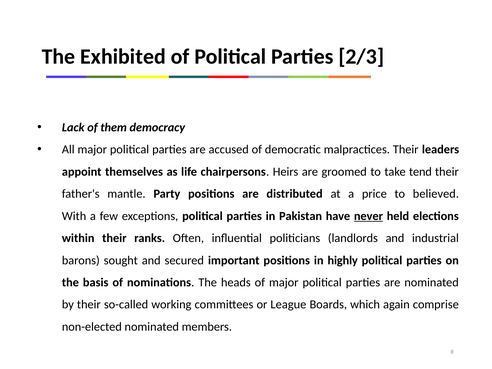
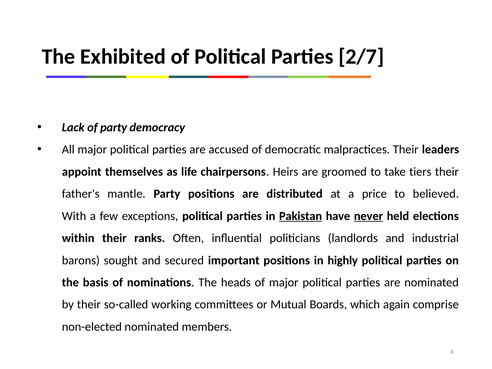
2/3: 2/3 -> 2/7 (361, 57)
of them: them -> party (114, 127)
tend: tend -> tiers (420, 172)
Pakistan underline: none -> present (301, 216)
League: League -> Mutual (288, 305)
